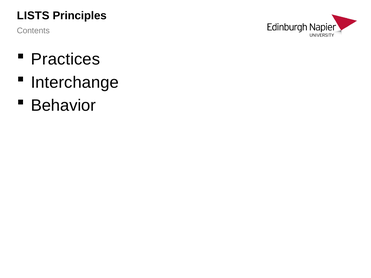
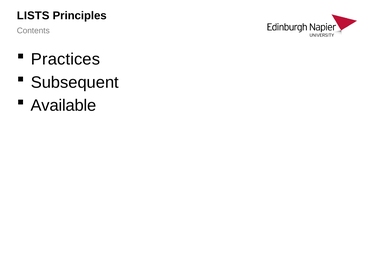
Interchange: Interchange -> Subsequent (75, 82)
Behavior: Behavior -> Available (63, 106)
